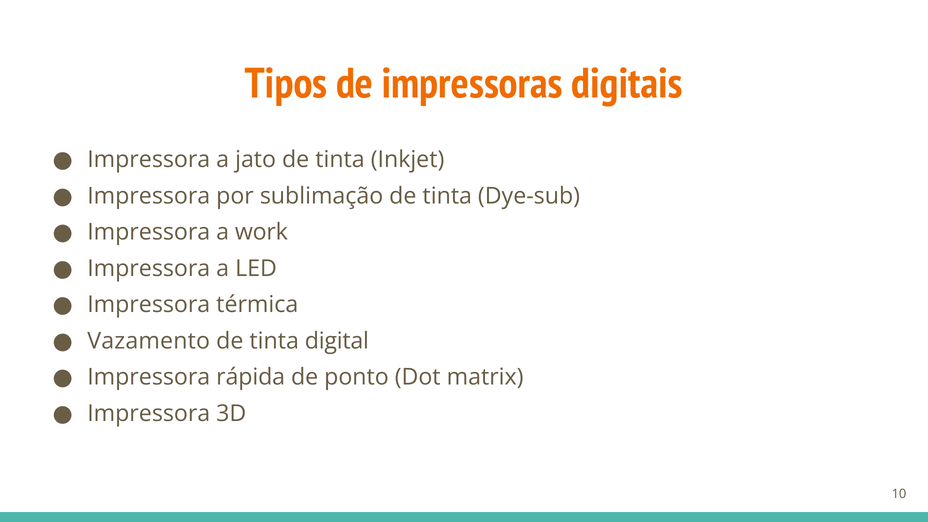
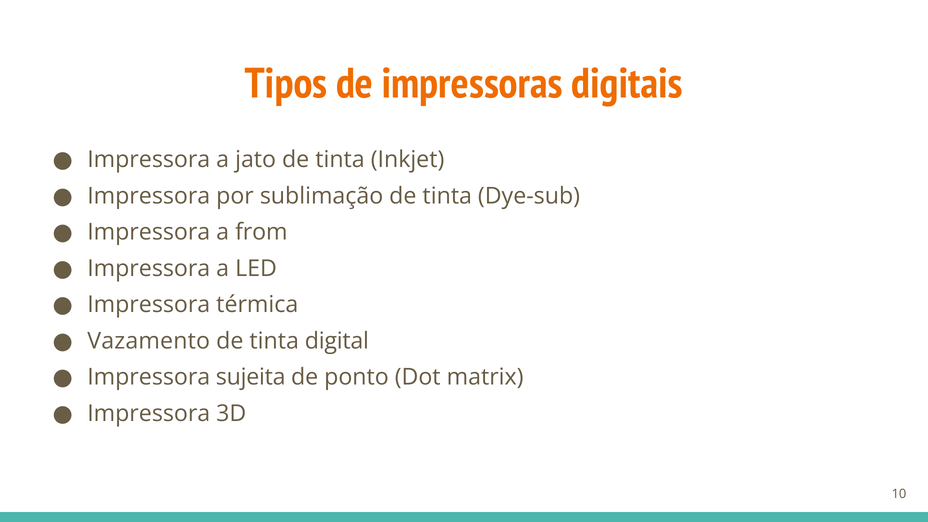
work: work -> from (261, 232)
rápida: rápida -> sujeita (251, 377)
